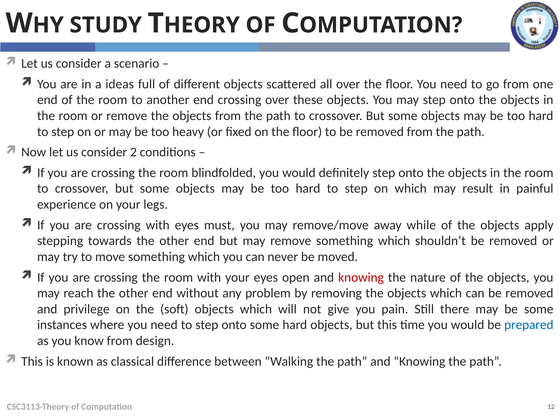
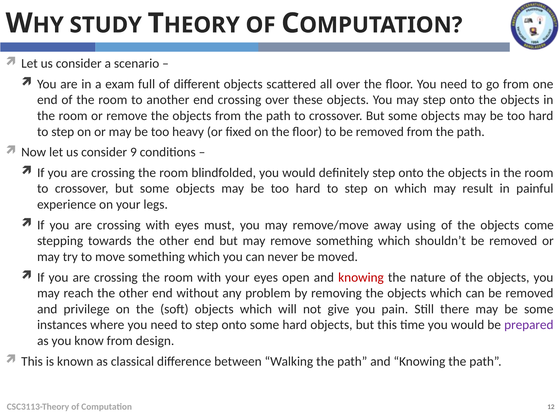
ideas: ideas -> exam (120, 84)
2: 2 -> 9 (133, 152)
while: while -> using (421, 225)
apply: apply -> come (539, 225)
prepared colour: blue -> purple (529, 325)
